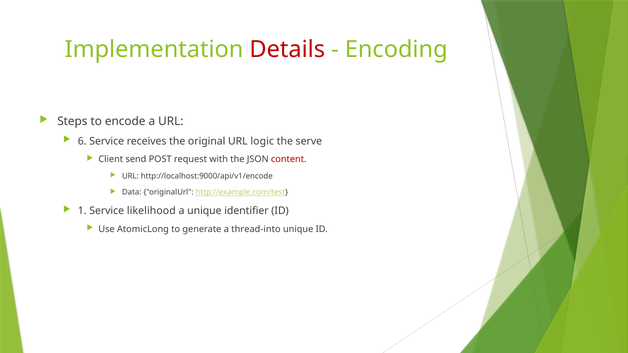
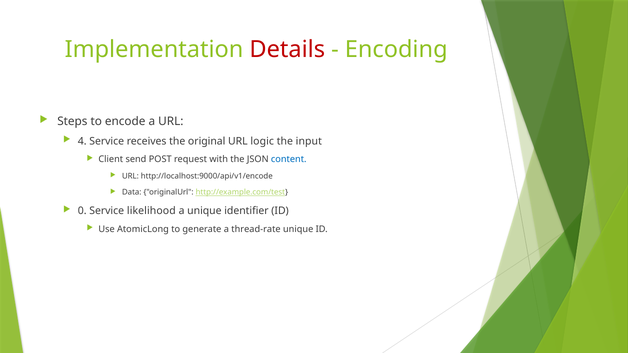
6: 6 -> 4 (82, 141)
serve: serve -> input (309, 141)
content colour: red -> blue (289, 160)
1: 1 -> 0 (82, 211)
thread-into: thread-into -> thread-rate (256, 229)
